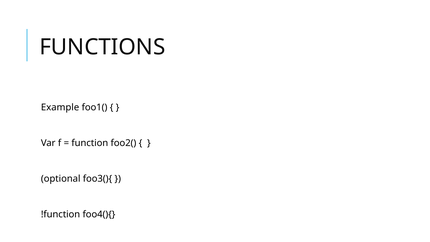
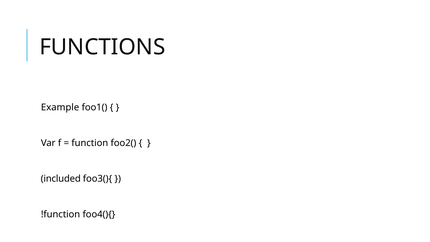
optional: optional -> included (61, 179)
